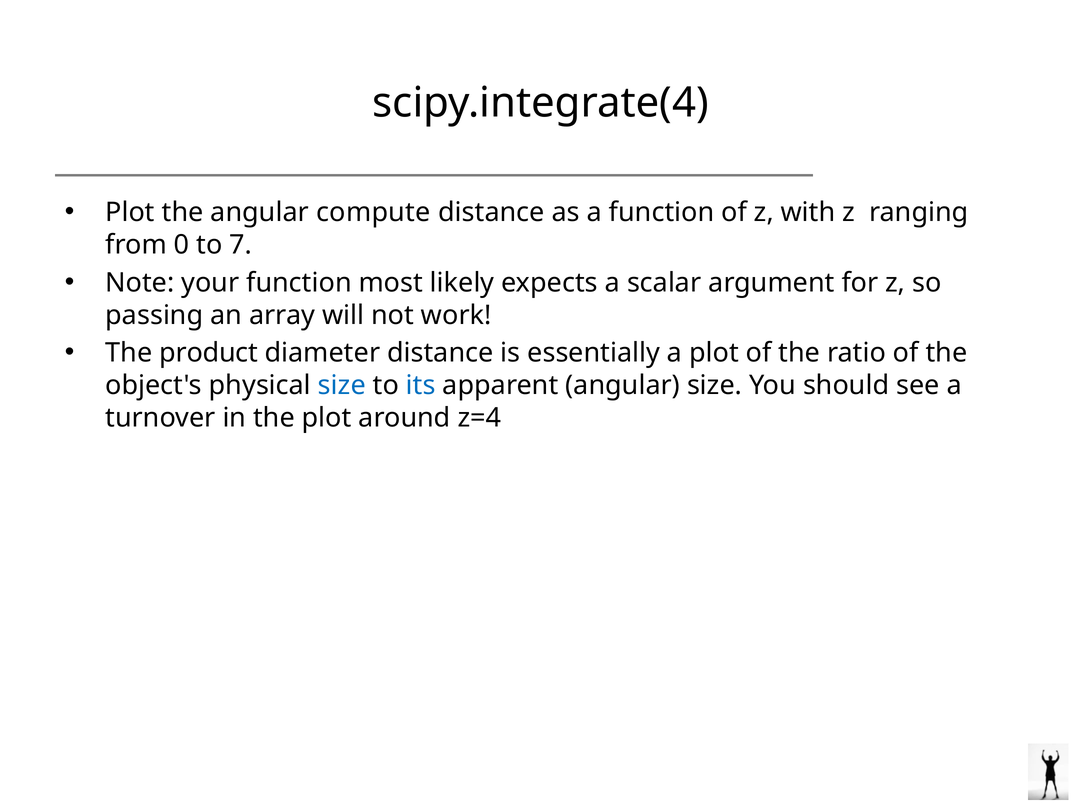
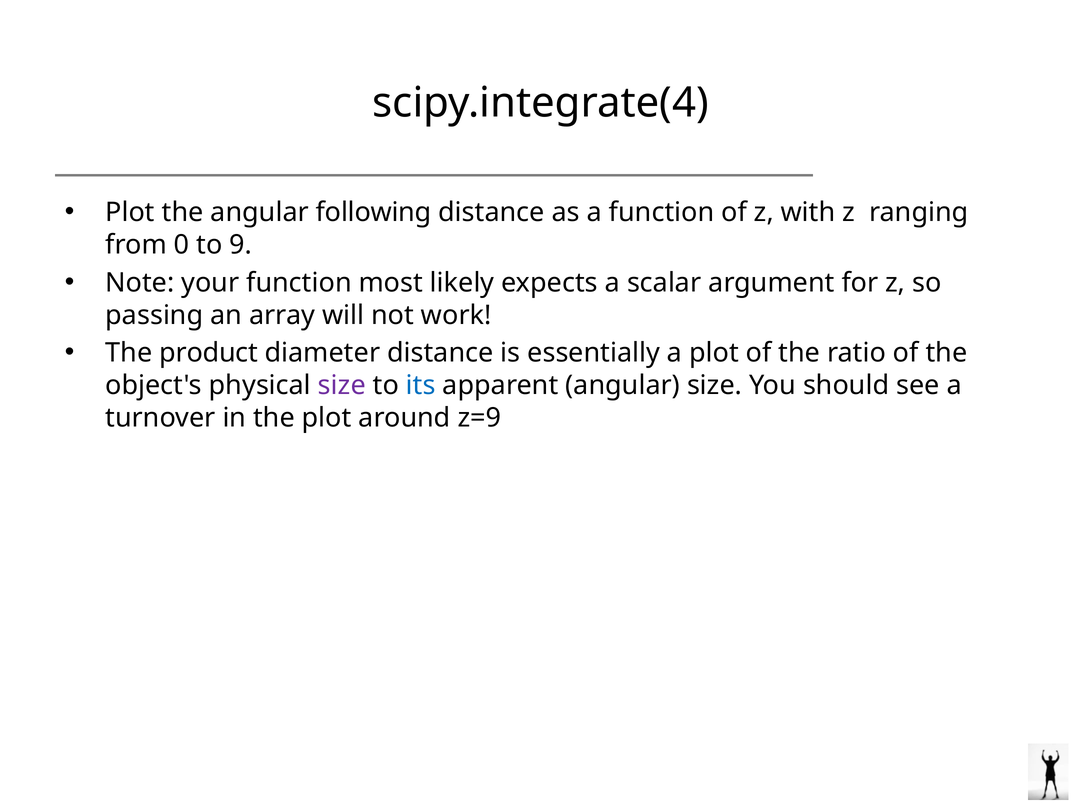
compute: compute -> following (374, 213)
7: 7 -> 9 (241, 245)
size colour: blue -> purple (342, 386)
z=4: z=4 -> z=9 (479, 418)
